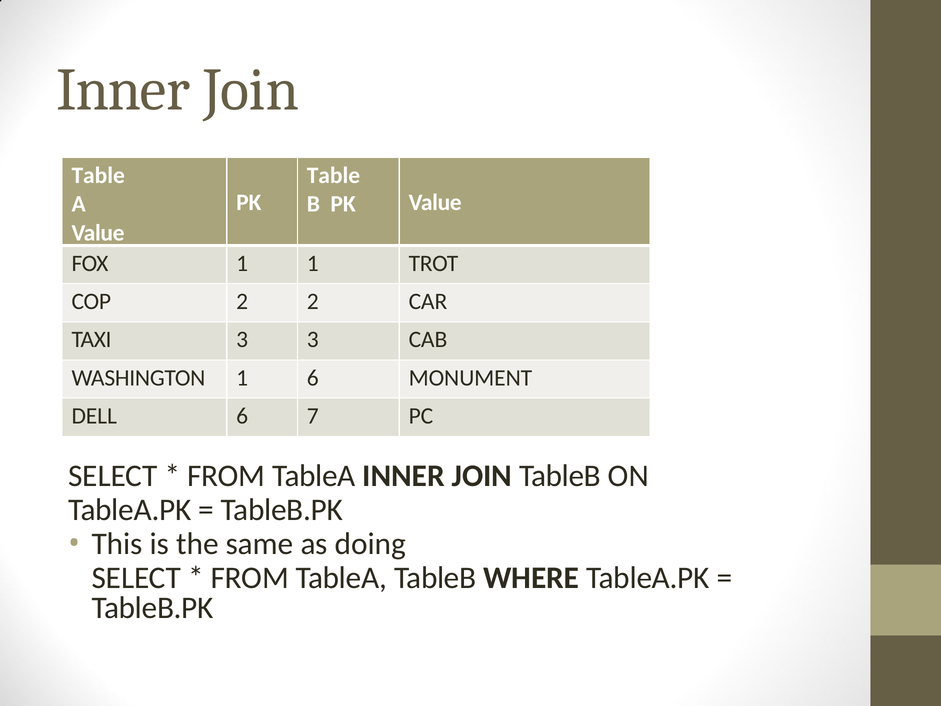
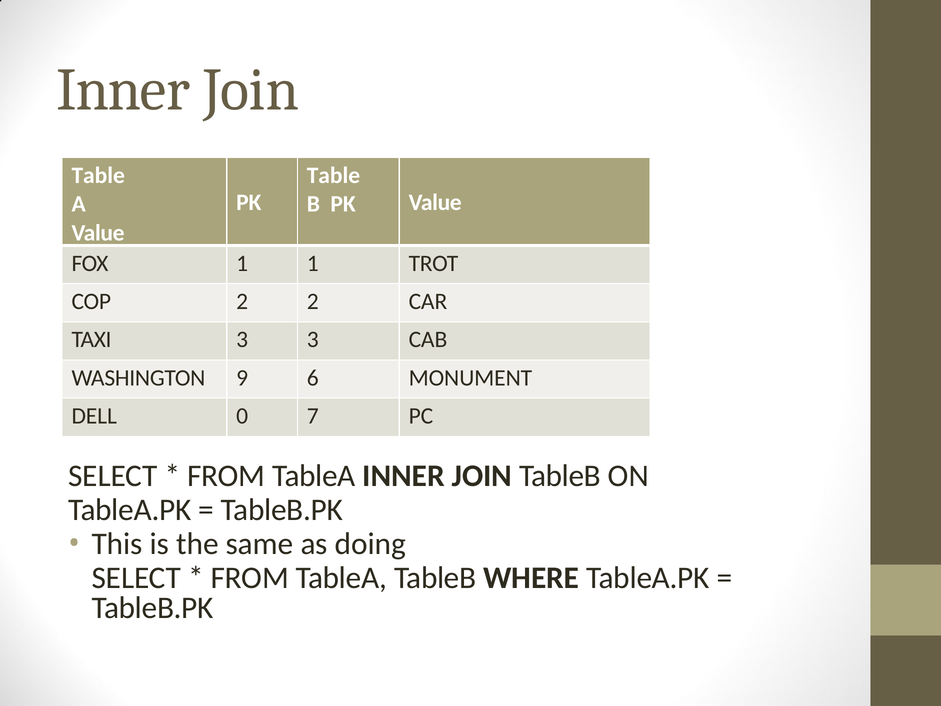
WASHINGTON 1: 1 -> 9 (242, 378)
DELL 6: 6 -> 0 (242, 416)
